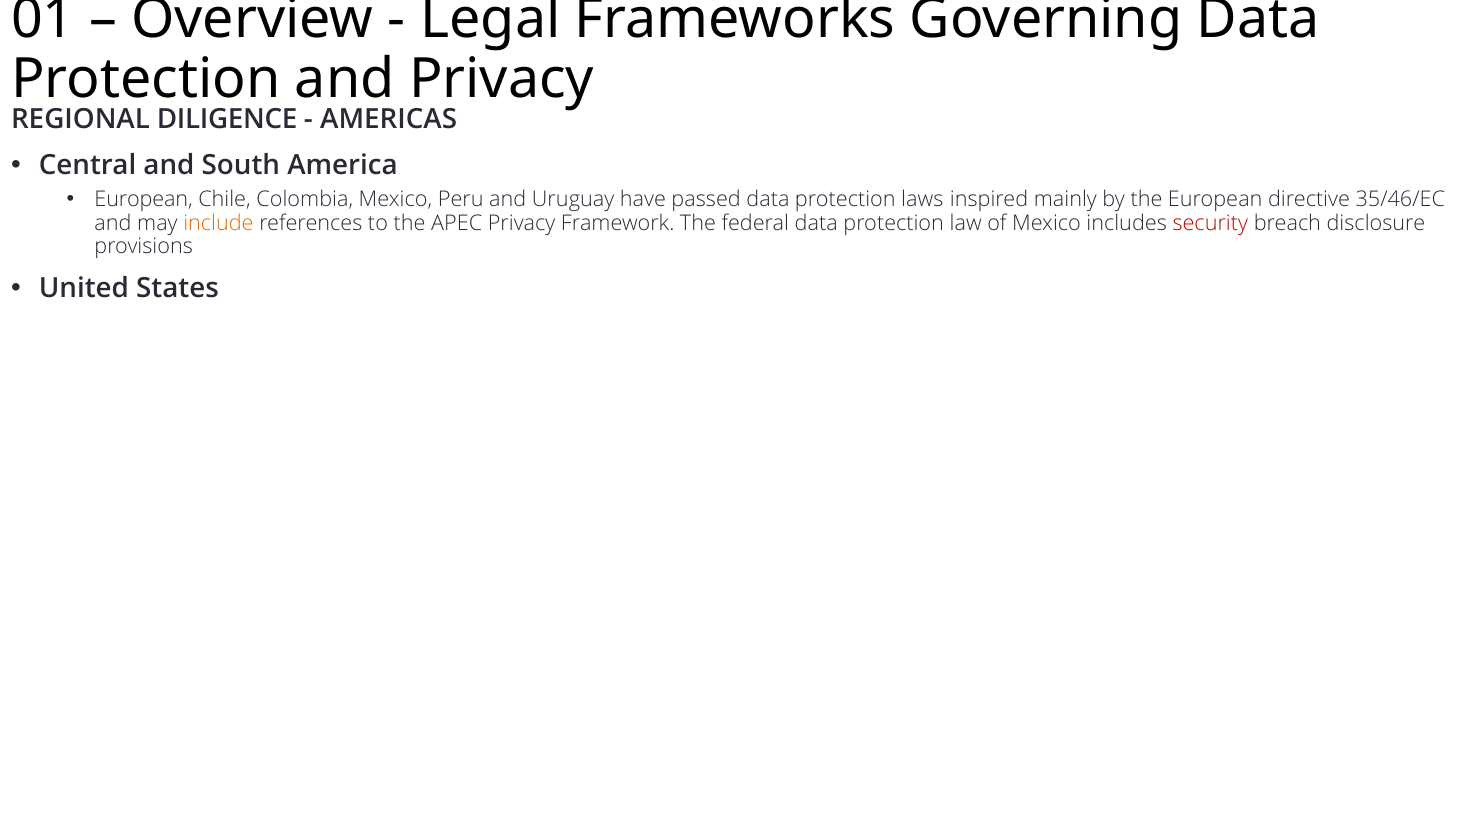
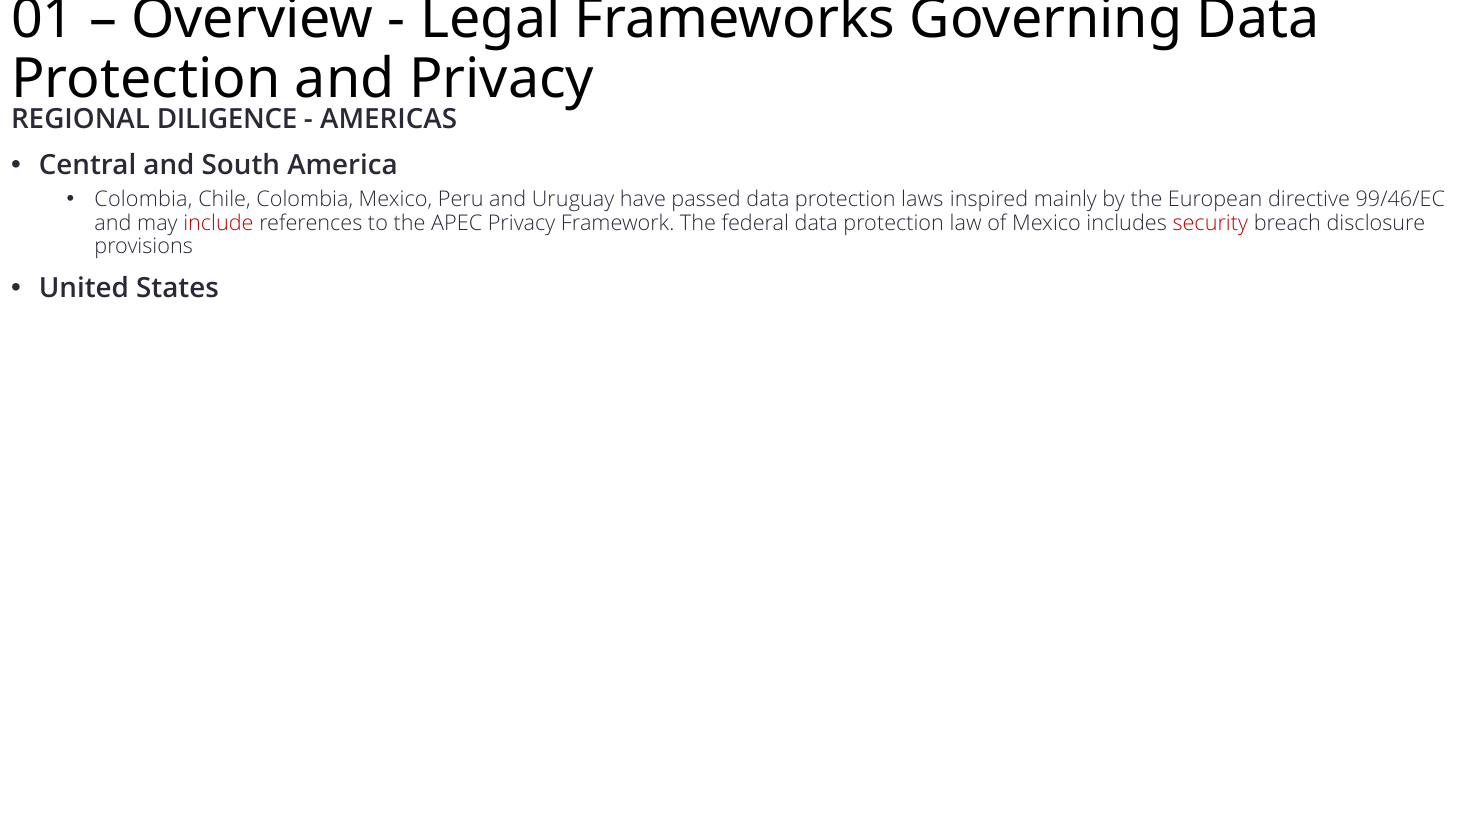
European: European -> Colombia (143, 200)
35/46/EC: 35/46/EC -> 99/46/EC (1400, 200)
include colour: orange -> red (218, 223)
